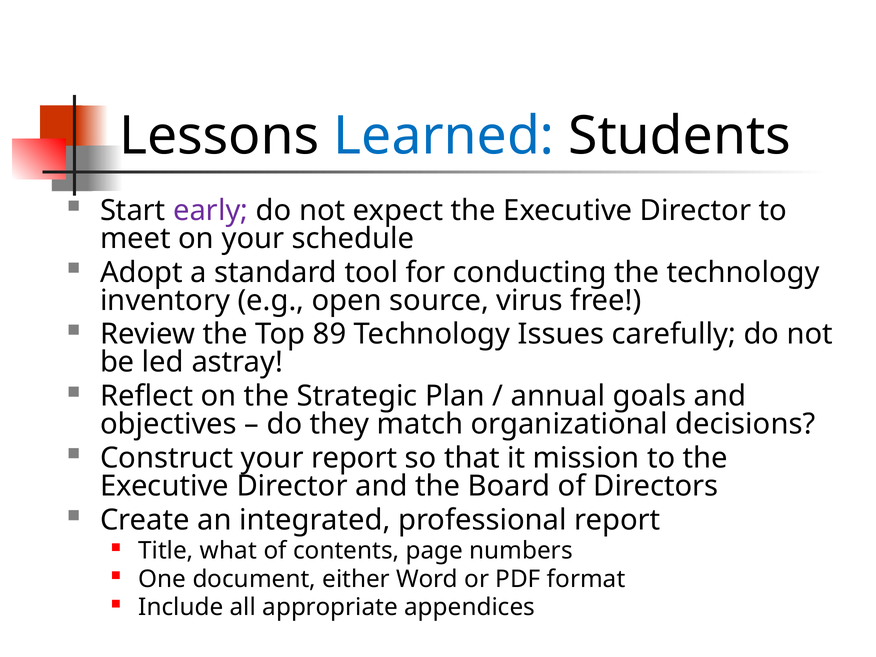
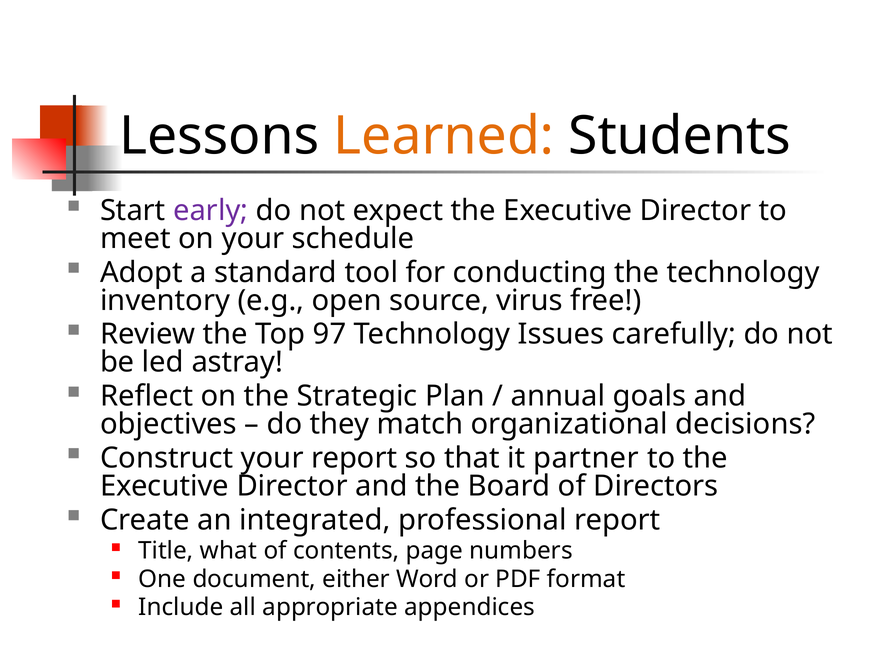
Learned colour: blue -> orange (444, 136)
89: 89 -> 97 (330, 334)
mission: mission -> partner (586, 458)
